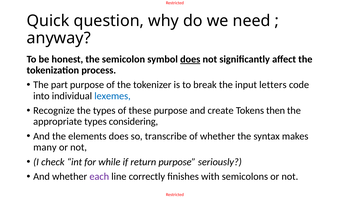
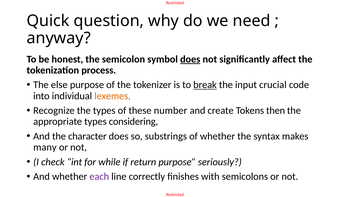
part: part -> else (59, 85)
break underline: none -> present (205, 85)
letters: letters -> crucial (273, 85)
lexemes colour: blue -> orange (112, 96)
these purpose: purpose -> number (171, 110)
elements: elements -> character (87, 136)
transcribe: transcribe -> substrings (166, 136)
